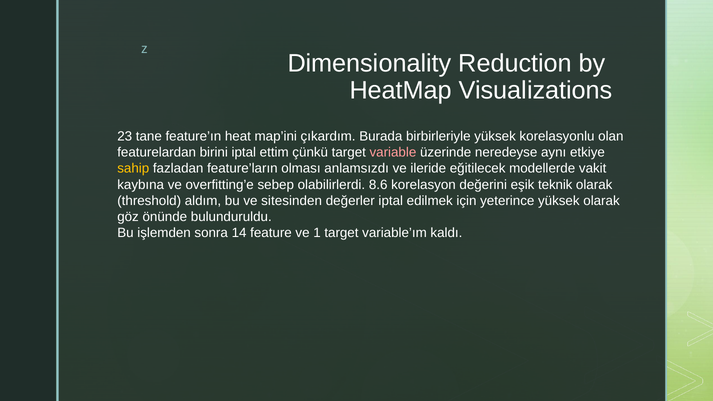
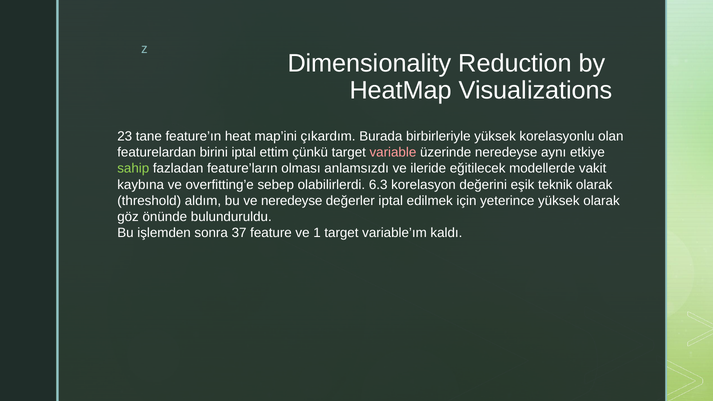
sahip colour: yellow -> light green (133, 169)
8.6: 8.6 -> 6.3 (378, 185)
ve sitesinden: sitesinden -> neredeyse (292, 201)
14: 14 -> 37 (239, 233)
